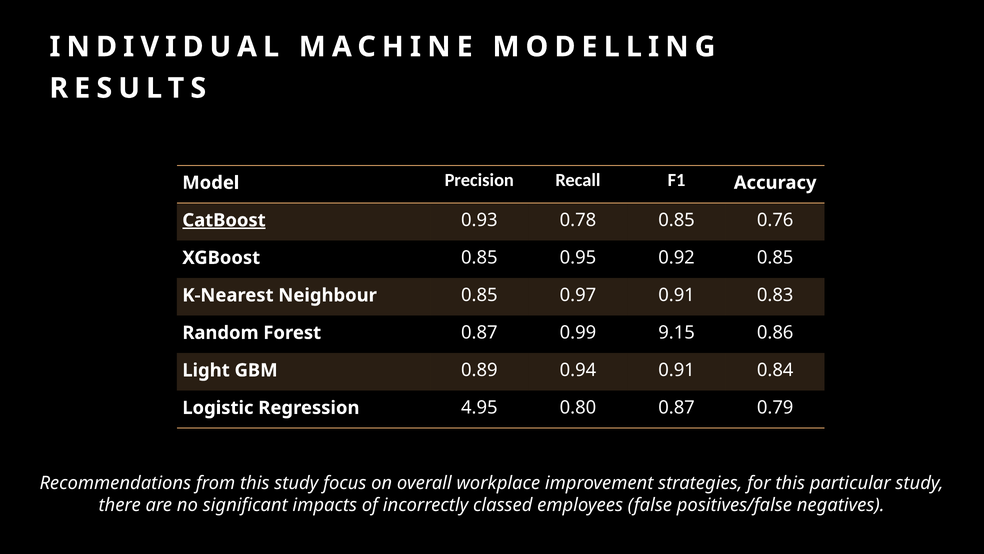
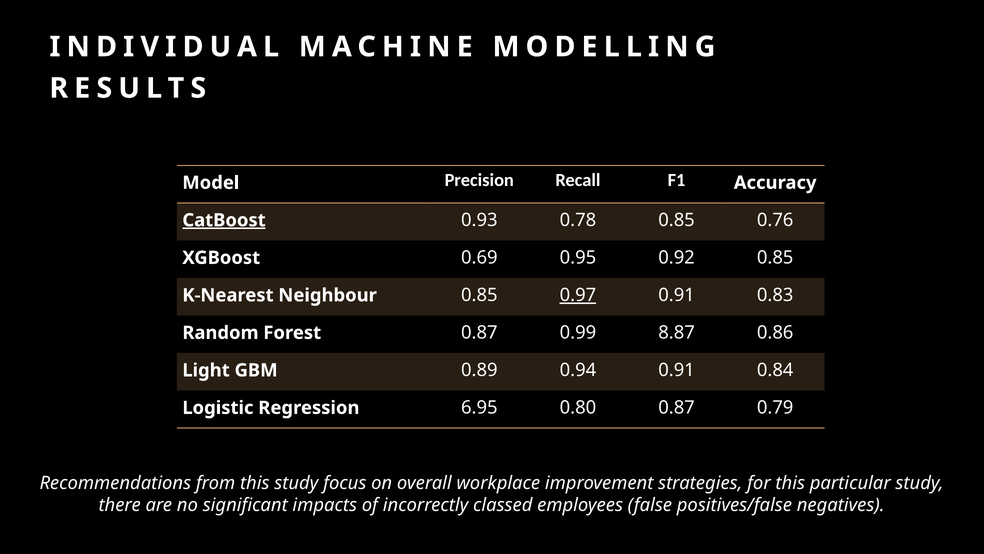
XGBoost 0.85: 0.85 -> 0.69 (479, 258)
0.97 underline: none -> present (578, 295)
9.15: 9.15 -> 8.87 (677, 333)
4.95: 4.95 -> 6.95 (479, 407)
